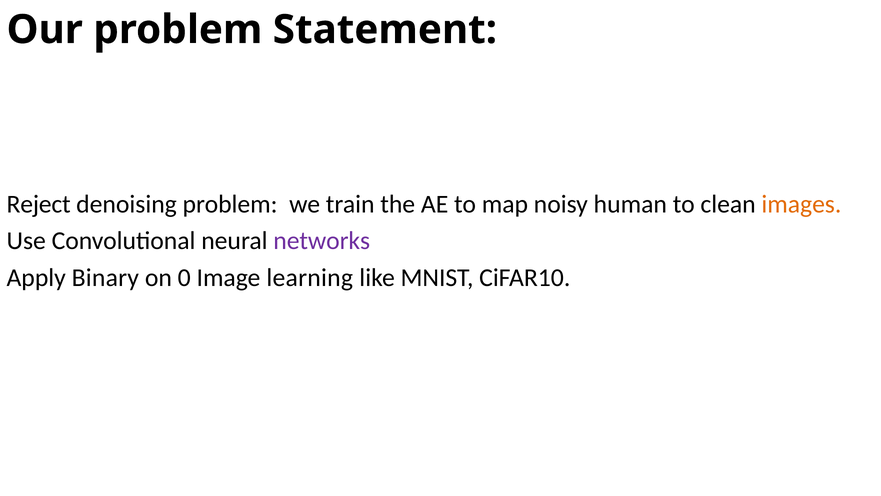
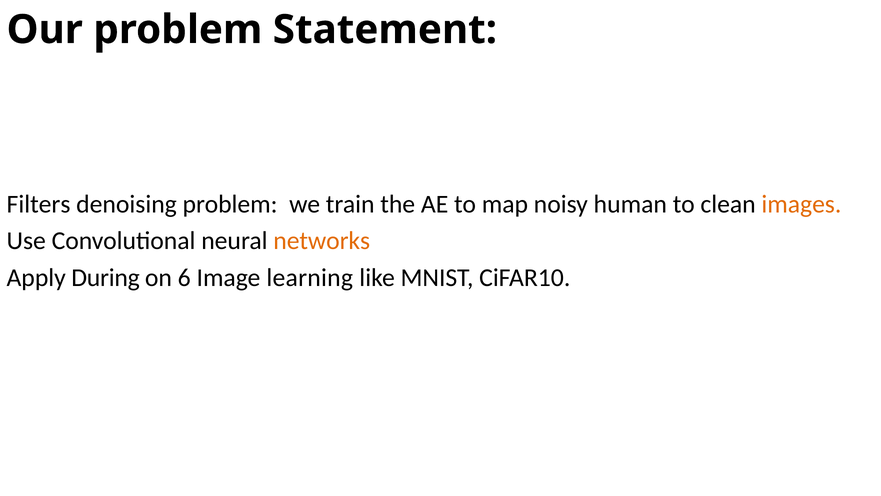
Reject: Reject -> Filters (39, 204)
networks colour: purple -> orange (322, 241)
Binary: Binary -> During (106, 278)
0: 0 -> 6 (184, 278)
